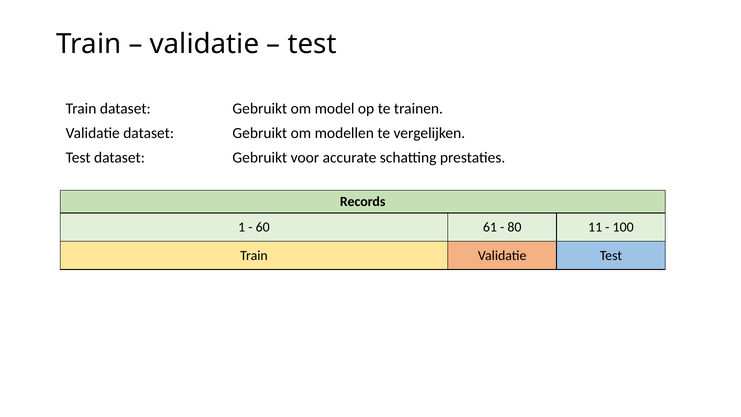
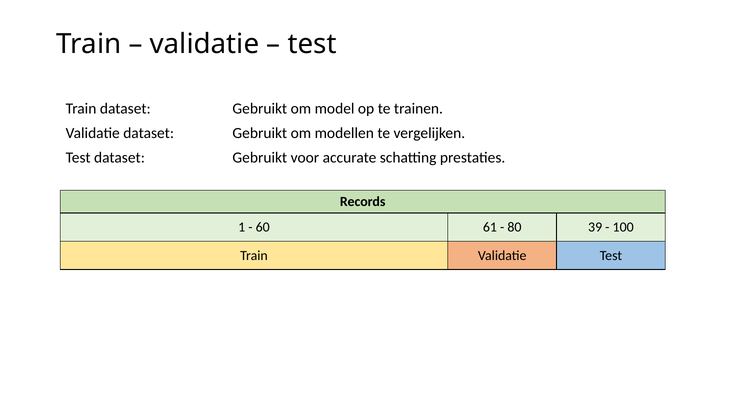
11: 11 -> 39 (595, 227)
